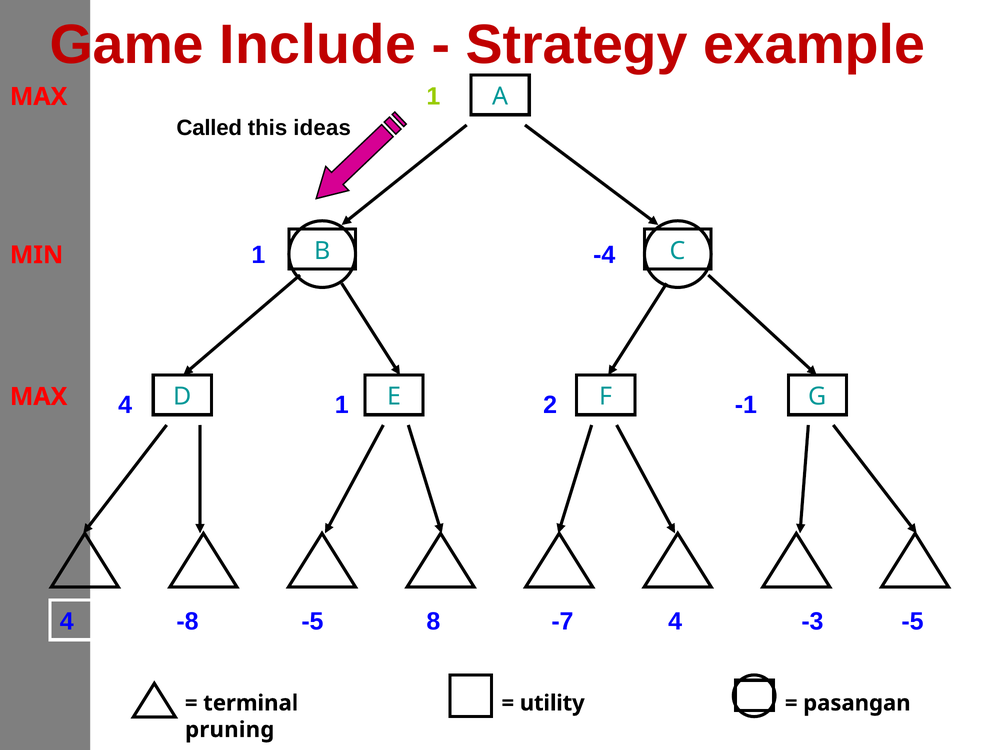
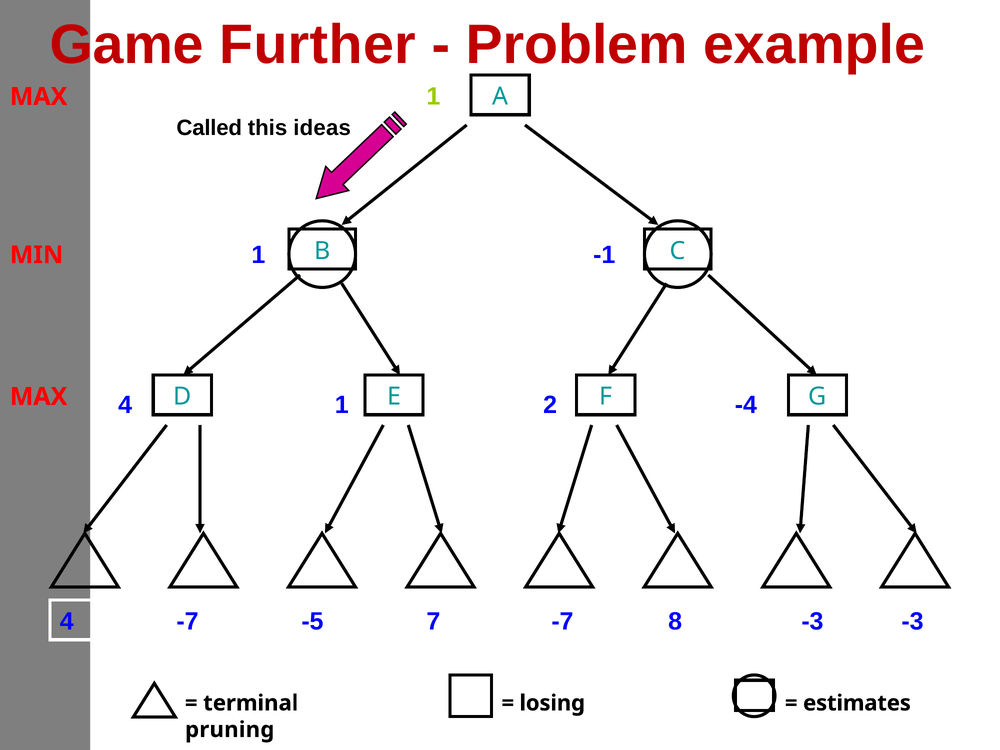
Include: Include -> Further (318, 45)
Strategy: Strategy -> Problem (577, 45)
-4: -4 -> -1 (604, 255)
-1: -1 -> -4 (746, 405)
4 -8: -8 -> -7 (188, 622)
8: 8 -> 7 (433, 622)
-7 4: 4 -> 8 (675, 622)
-3 -5: -5 -> -3 (913, 622)
utility: utility -> losing (552, 703)
pasangan: pasangan -> estimates (857, 703)
